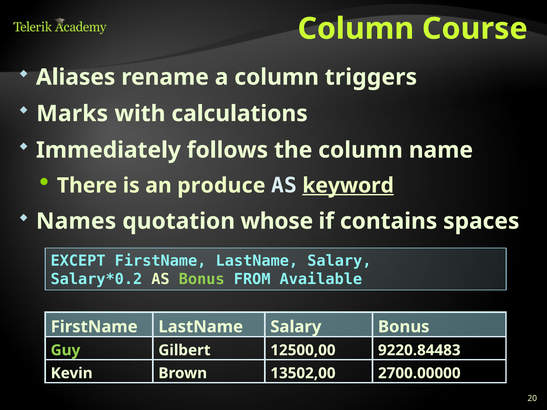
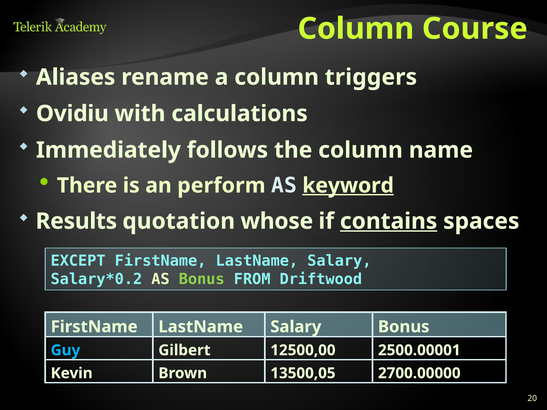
Marks: Marks -> Ovidiu (72, 114)
produce: produce -> perform (221, 186)
Names: Names -> Results (76, 221)
contains underline: none -> present (389, 221)
Available: Available -> Driftwood (321, 279)
Guy colour: light green -> light blue (65, 350)
9220.84483: 9220.84483 -> 2500.00001 (419, 350)
13502,00: 13502,00 -> 13500,05 (303, 373)
